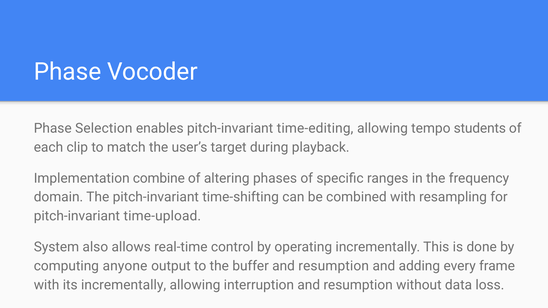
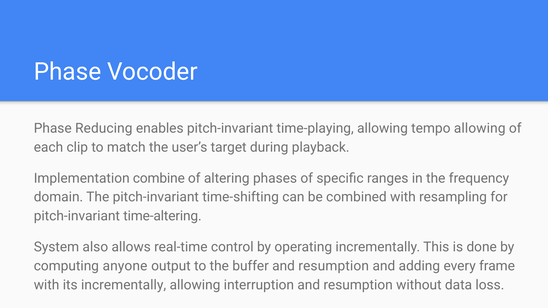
Selection: Selection -> Reducing (104, 128)
time-editing: time-editing -> time-playing (315, 128)
tempo students: students -> allowing (480, 128)
time-upload: time-upload -> time-altering (162, 216)
